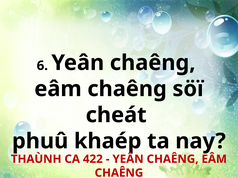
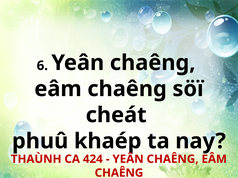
422: 422 -> 424 (93, 159)
